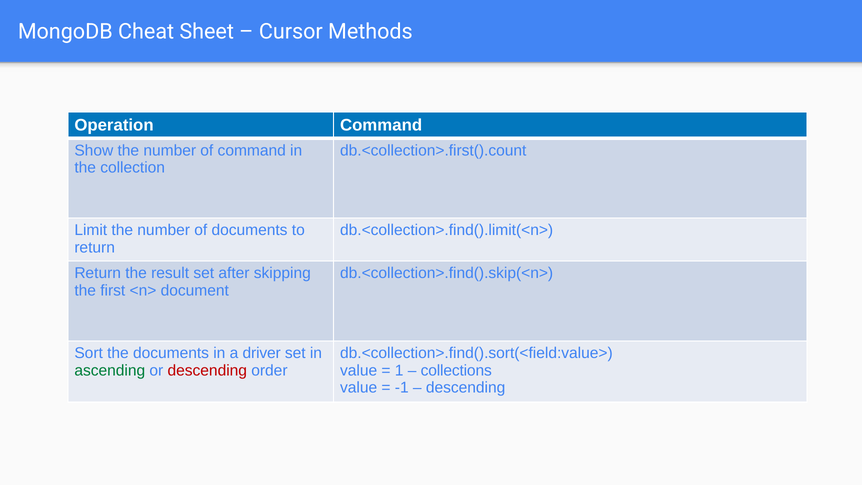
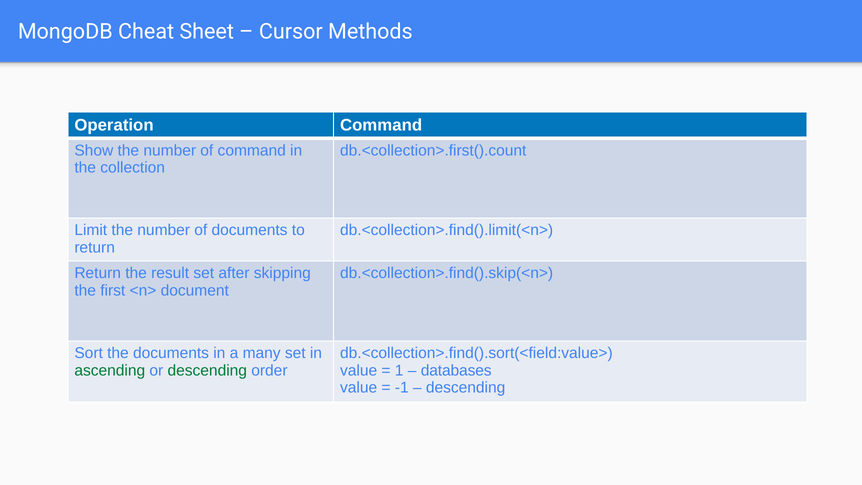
driver: driver -> many (262, 353)
descending colour: red -> green (207, 370)
collections: collections -> databases (456, 370)
